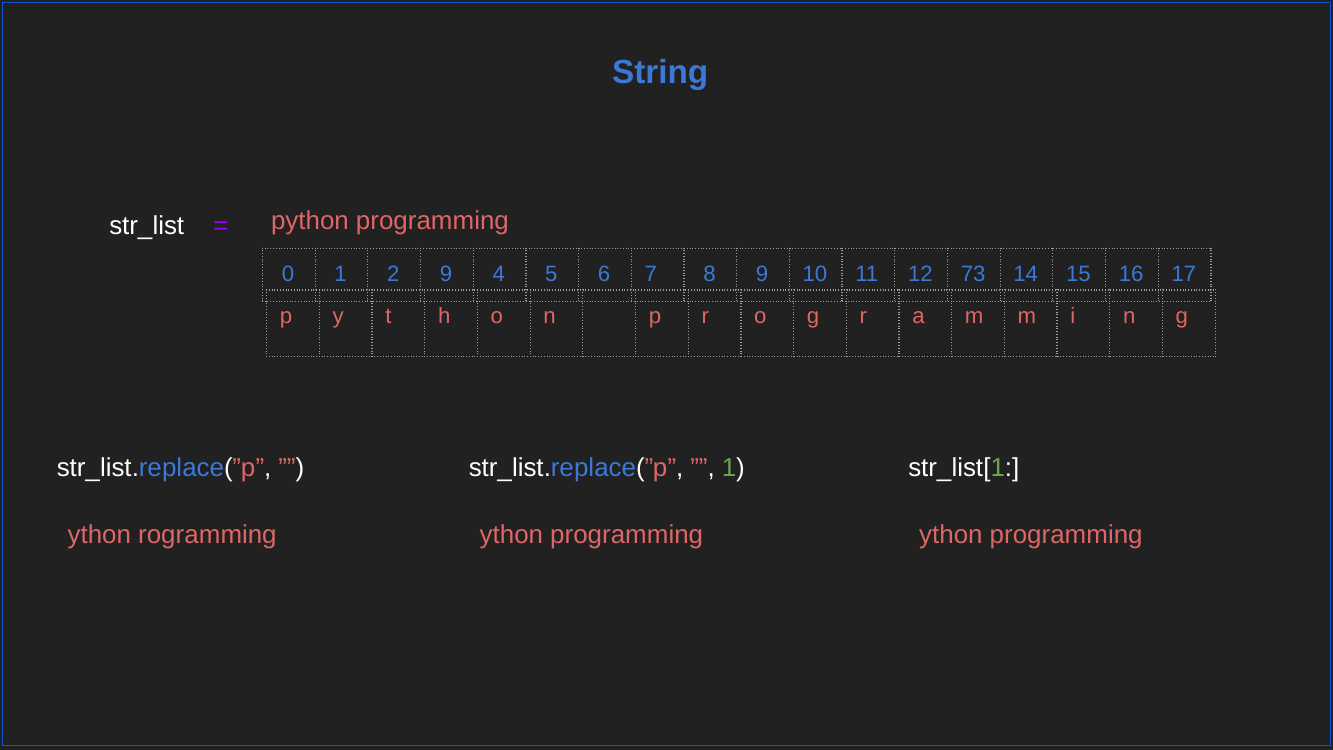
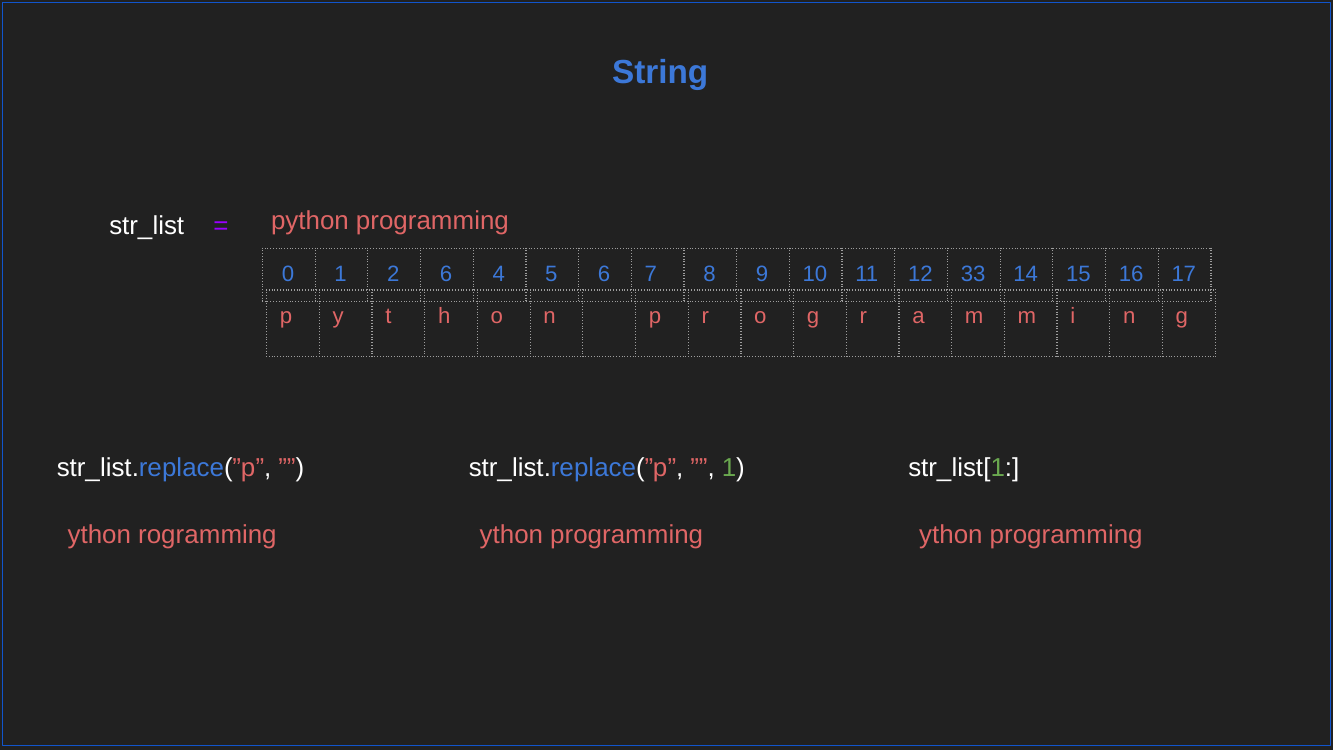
2 9: 9 -> 6 (446, 274)
73: 73 -> 33 (973, 274)
